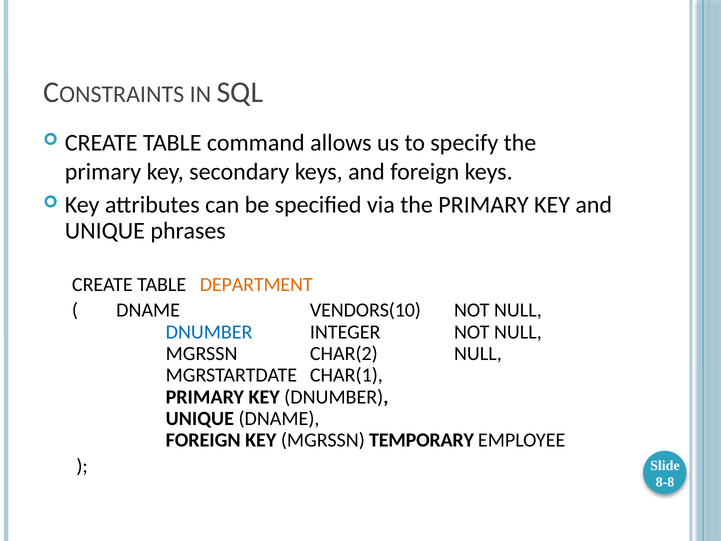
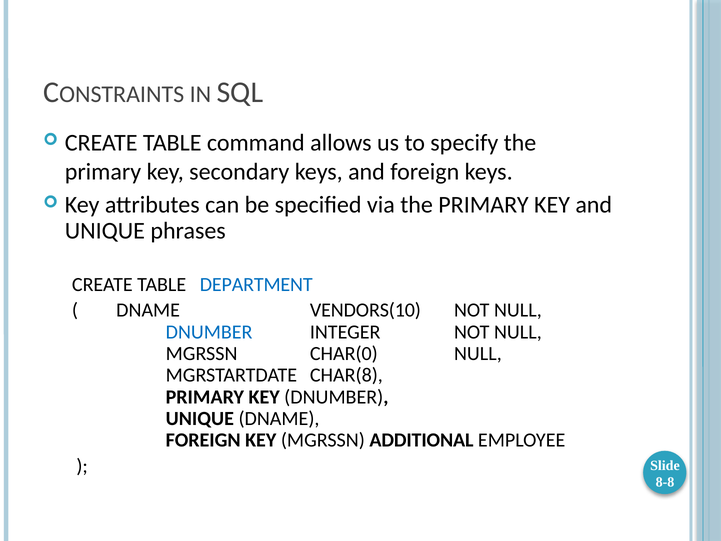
DEPARTMENT colour: orange -> blue (256, 284)
CHAR(2: CHAR(2 -> CHAR(0 (344, 353)
CHAR(1: CHAR(1 -> CHAR(8 (346, 375)
TEMPORARY: TEMPORARY -> ADDITIONAL (421, 440)
